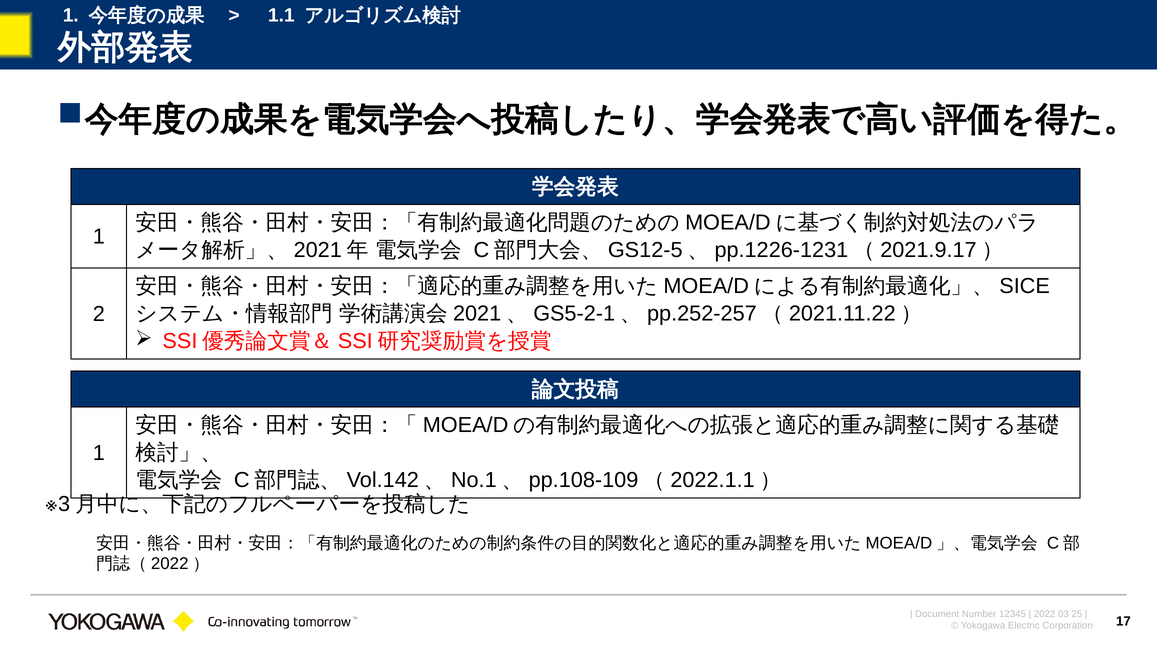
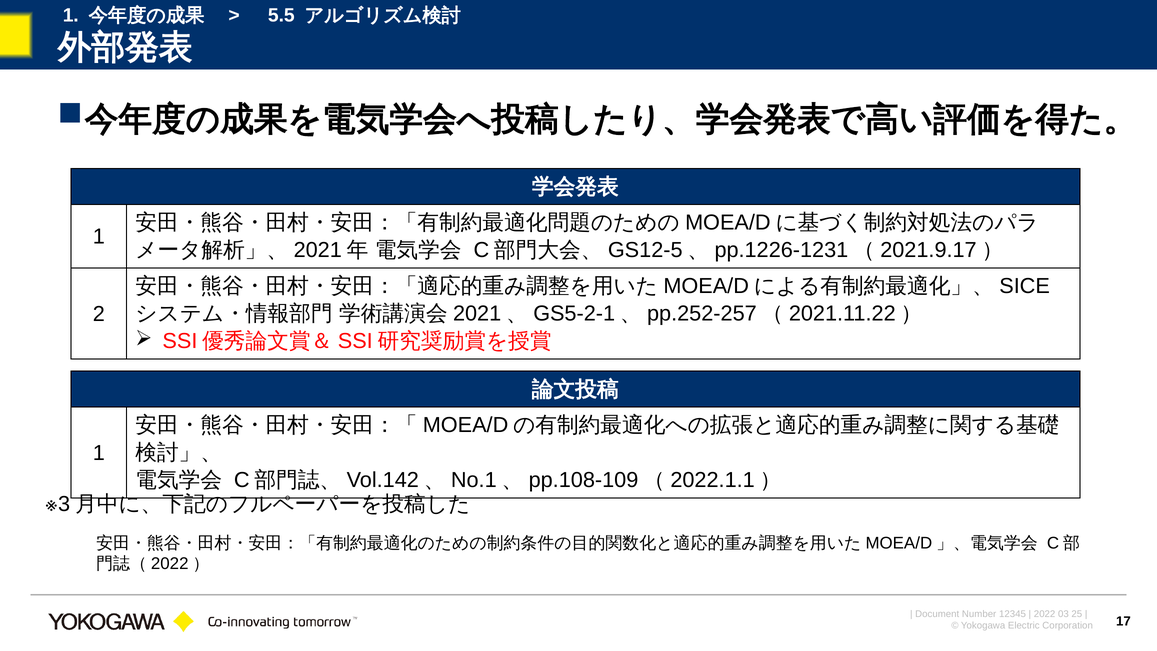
1.1: 1.1 -> 5.5 (281, 15)
